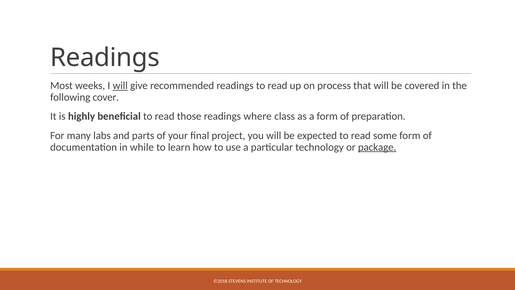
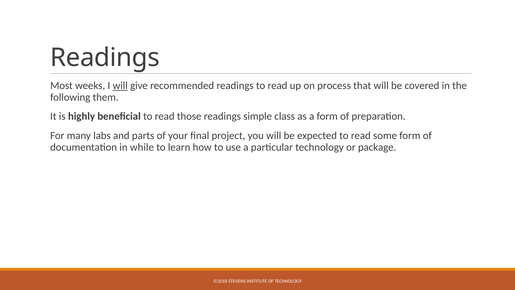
cover: cover -> them (106, 97)
where: where -> simple (258, 116)
package underline: present -> none (377, 147)
